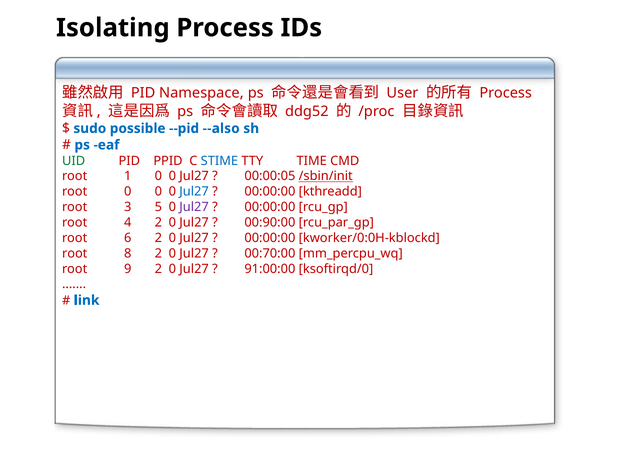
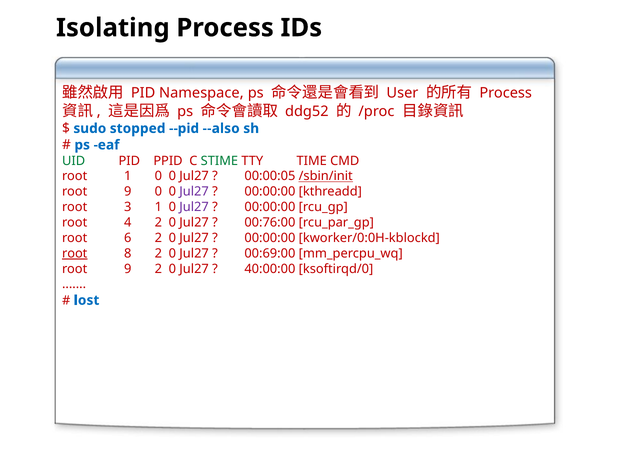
possible: possible -> stopped (138, 128)
STIME colour: blue -> green (219, 161)
0: 0 -> 9 (128, 192)
Jul27 colour: blue -> purple (194, 192)
3 5: 5 -> 1 (158, 207)
00:90:00: 00:90:00 -> 00:76:00 (270, 222)
root underline: none -> present (75, 253)
00:70:00: 00:70:00 -> 00:69:00 (270, 253)
91:00:00: 91:00:00 -> 40:00:00 (270, 269)
link: link -> lost (87, 300)
